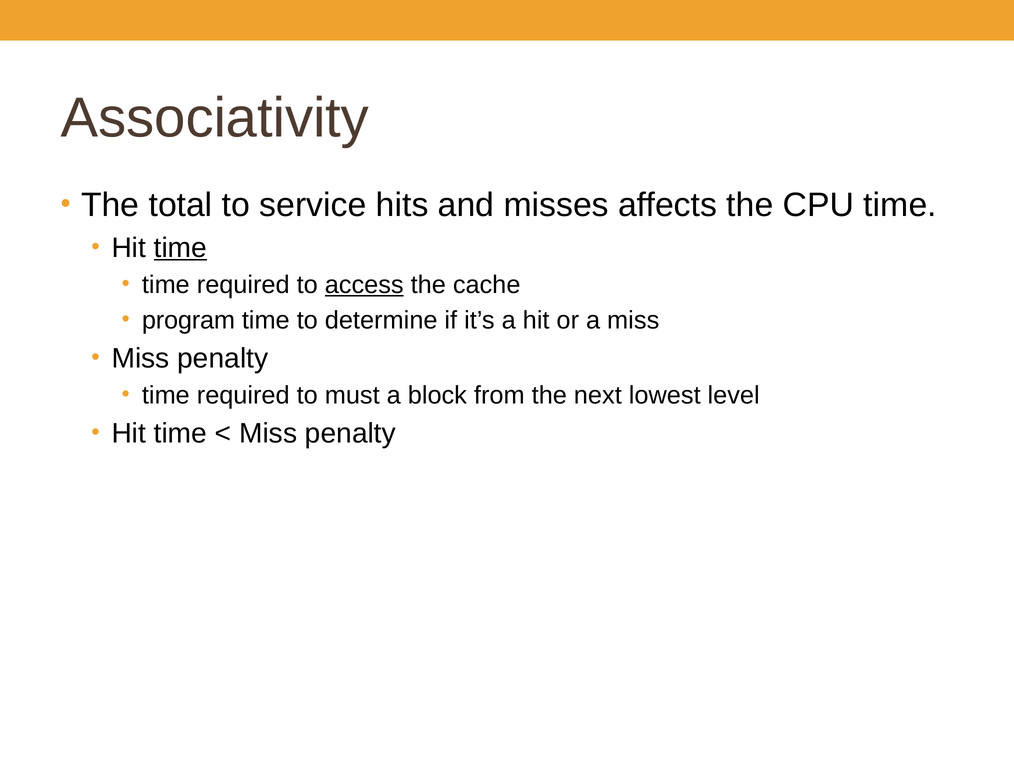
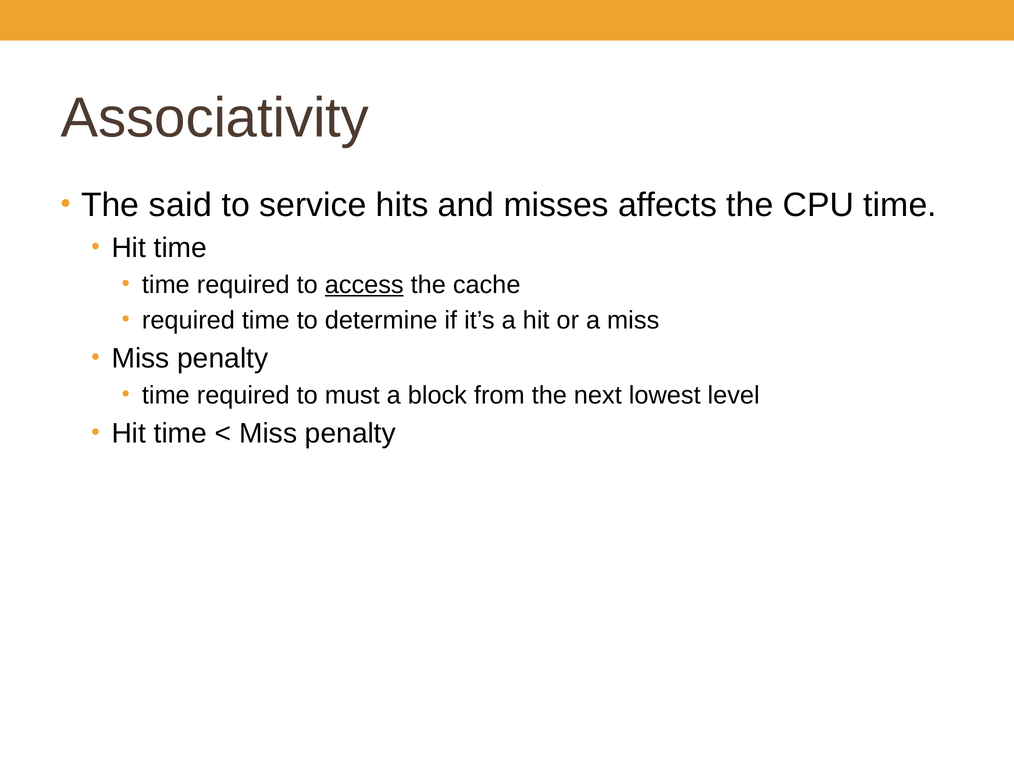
total: total -> said (180, 205)
time underline: present -> none (180, 248)
program: program -> required (188, 320)
